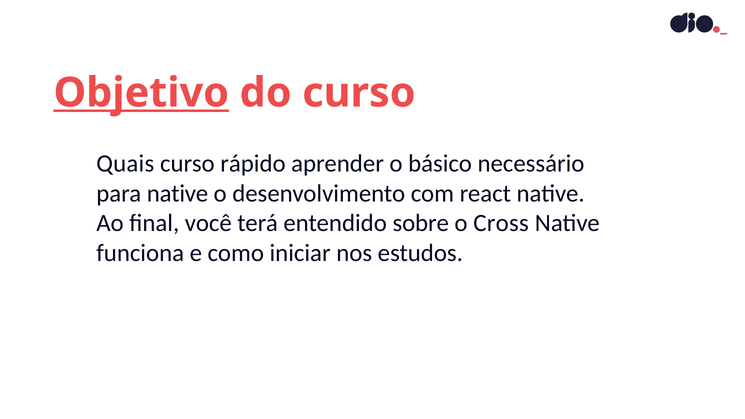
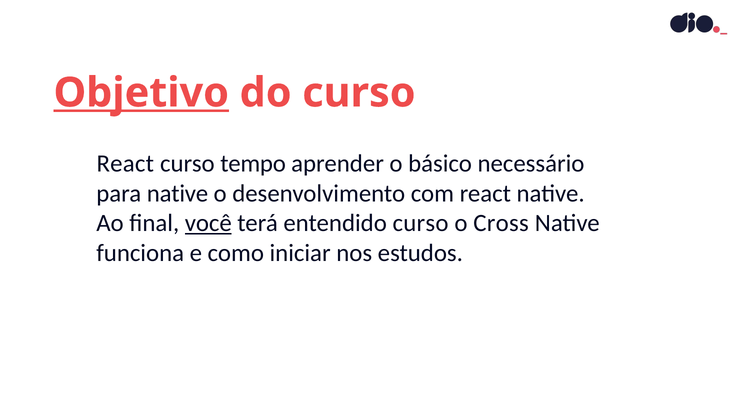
Quais: Quais -> React (125, 164)
rápido: rápido -> tempo (253, 164)
você underline: none -> present (208, 223)
entendido sobre: sobre -> curso (421, 223)
